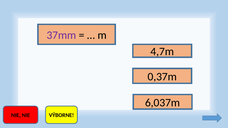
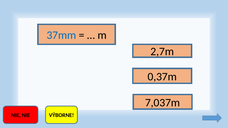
37mm colour: purple -> blue (61, 35)
4,7m: 4,7m -> 2,7m (162, 52)
6,037m: 6,037m -> 7,037m (163, 103)
